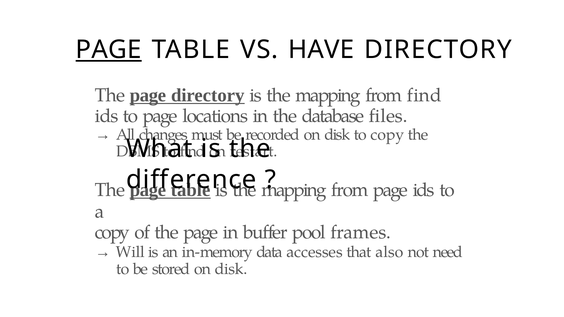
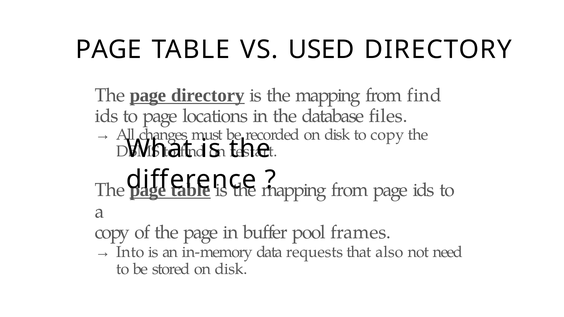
PAGE underline: present -> none (109, 50)
HAVE: HAVE -> USED (321, 50)
Will: Will -> Into (130, 252)
accesses: accesses -> requests (315, 252)
